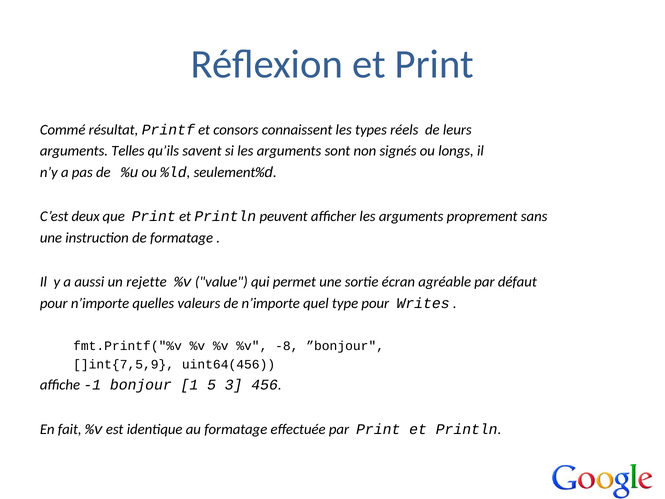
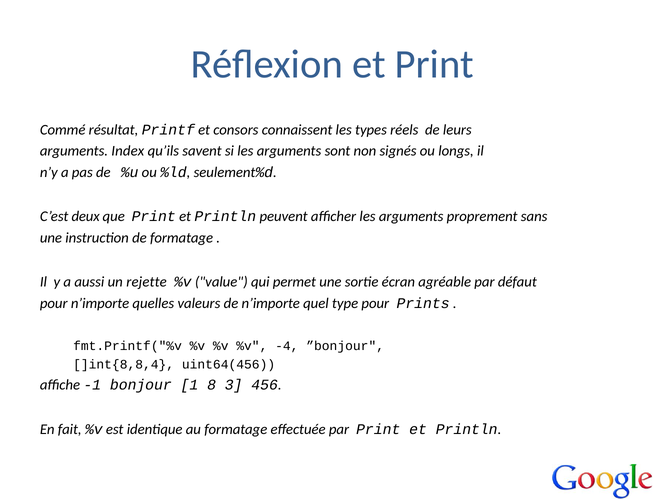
Telles: Telles -> Index (128, 151)
Writes: Writes -> Prints (423, 303)
-8: -8 -> -4 (287, 346)
]int{7,5,9: ]int{7,5,9 -> ]int{8,8,4 (124, 364)
5: 5 -> 8 (212, 385)
